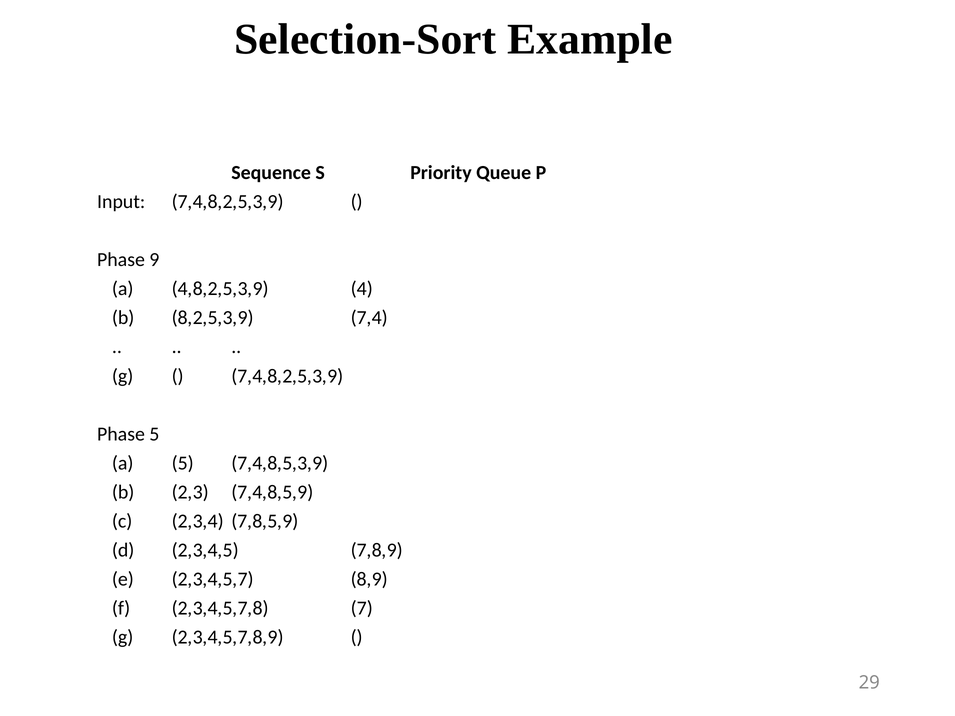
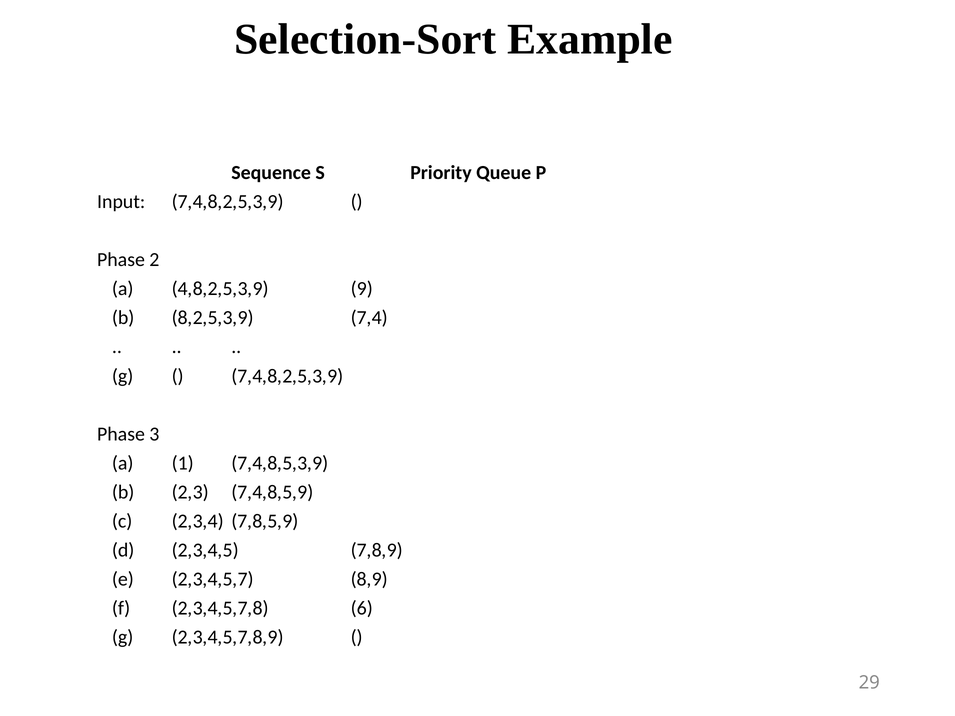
9: 9 -> 2 (154, 260)
4: 4 -> 9 (362, 289)
Phase 5: 5 -> 3 (154, 434)
a 5: 5 -> 1 (183, 463)
7: 7 -> 6 (362, 609)
